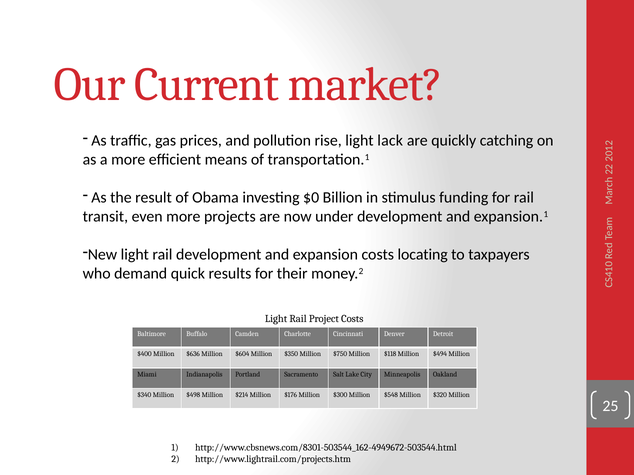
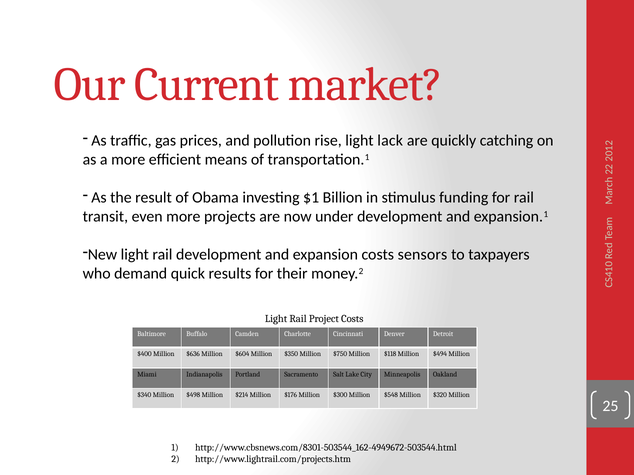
$0: $0 -> $1 (311, 198)
locating: locating -> sensors (423, 255)
